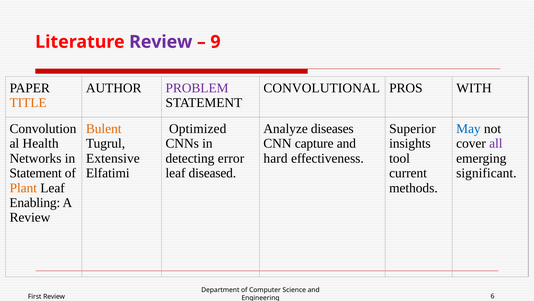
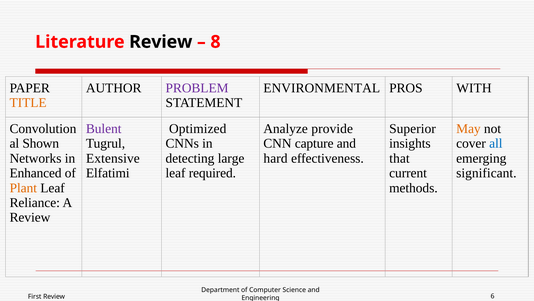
Review colour: purple -> black (161, 42)
9: 9 -> 8 (215, 42)
CONVOLUTIONAL: CONVOLUTIONAL -> ENVIRONMENTAL (322, 88)
Bulent colour: orange -> purple (104, 128)
diseases: diseases -> provide (332, 128)
May colour: blue -> orange (468, 128)
Health: Health -> Shown (41, 143)
all colour: purple -> blue (496, 143)
error: error -> large (231, 158)
tool: tool -> that (400, 158)
Statement: Statement -> Enhanced (36, 173)
diseased: diseased -> required (212, 173)
Enabling: Enabling -> Reliance (35, 202)
